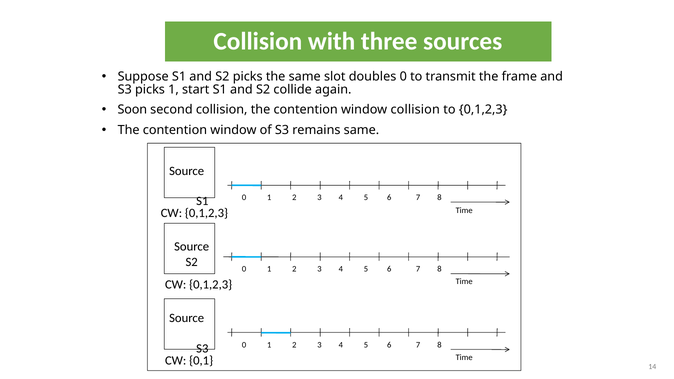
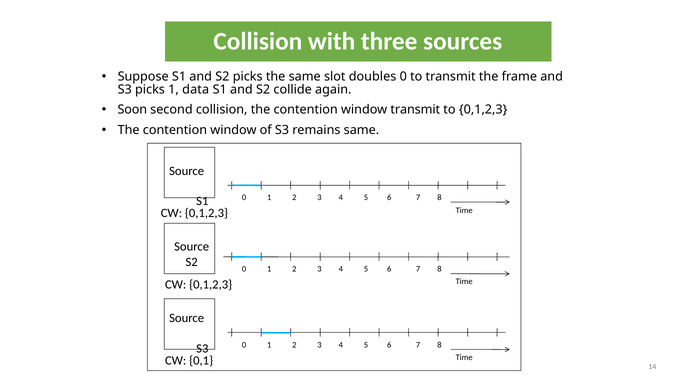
start: start -> data (196, 90)
window collision: collision -> transmit (415, 110)
